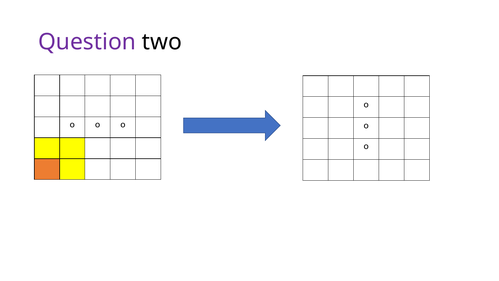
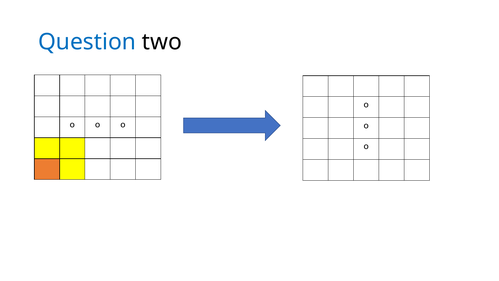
Question colour: purple -> blue (87, 42)
